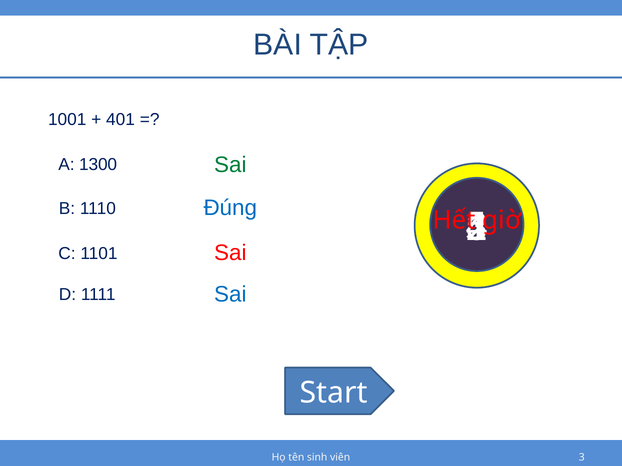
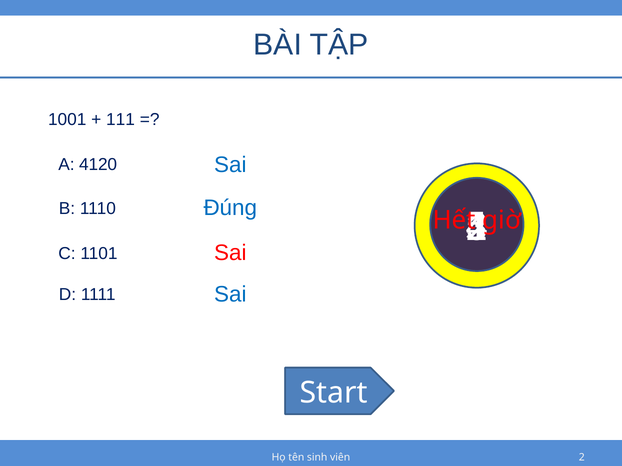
401: 401 -> 111 (121, 120)
Sai colour: green -> blue (231, 165)
1300: 1300 -> 4120 (98, 165)
3: 3 -> 2 (582, 458)
